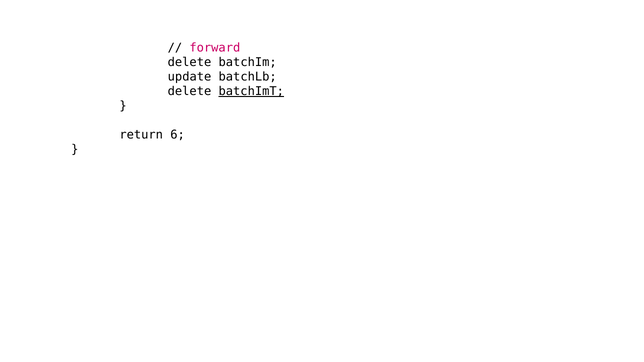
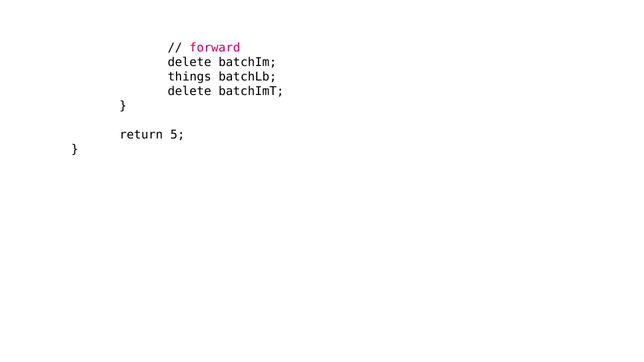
update: update -> things (190, 77)
batchImT underline: present -> none (251, 91)
6: 6 -> 5 (178, 135)
